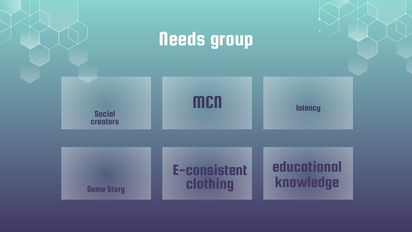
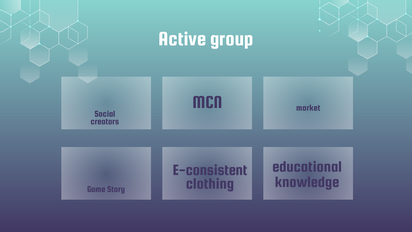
Needs: Needs -> Active (182, 39)
latency: latency -> market (308, 108)
